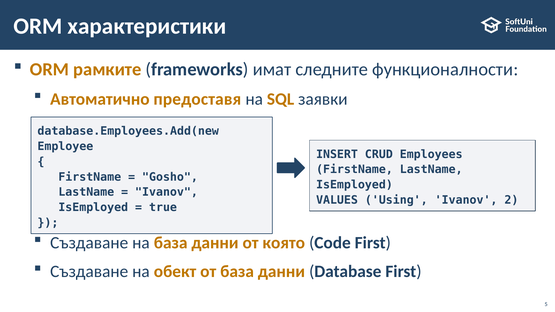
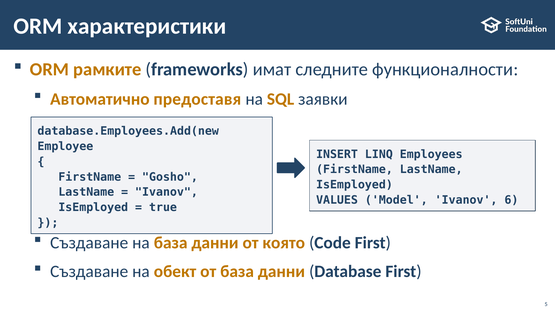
CRUD: CRUD -> LINQ (379, 154)
Using: Using -> Model (396, 200)
2: 2 -> 6 (511, 200)
